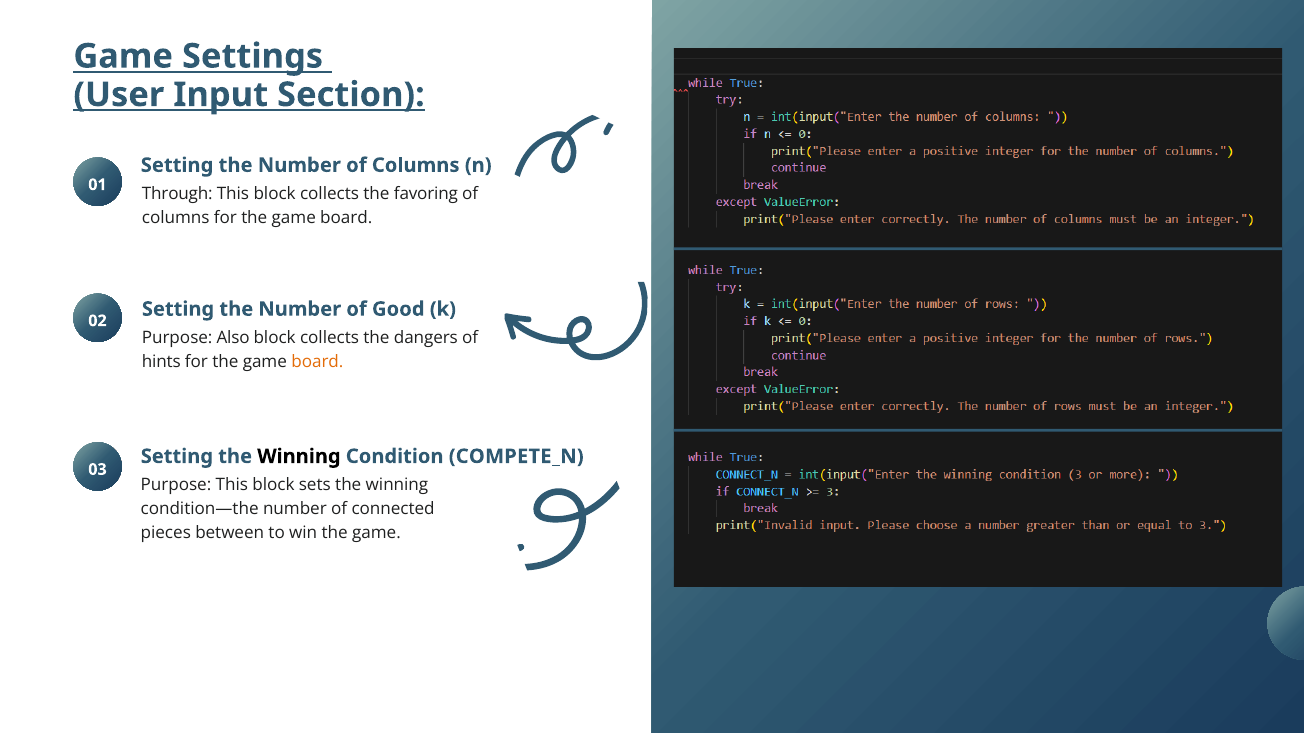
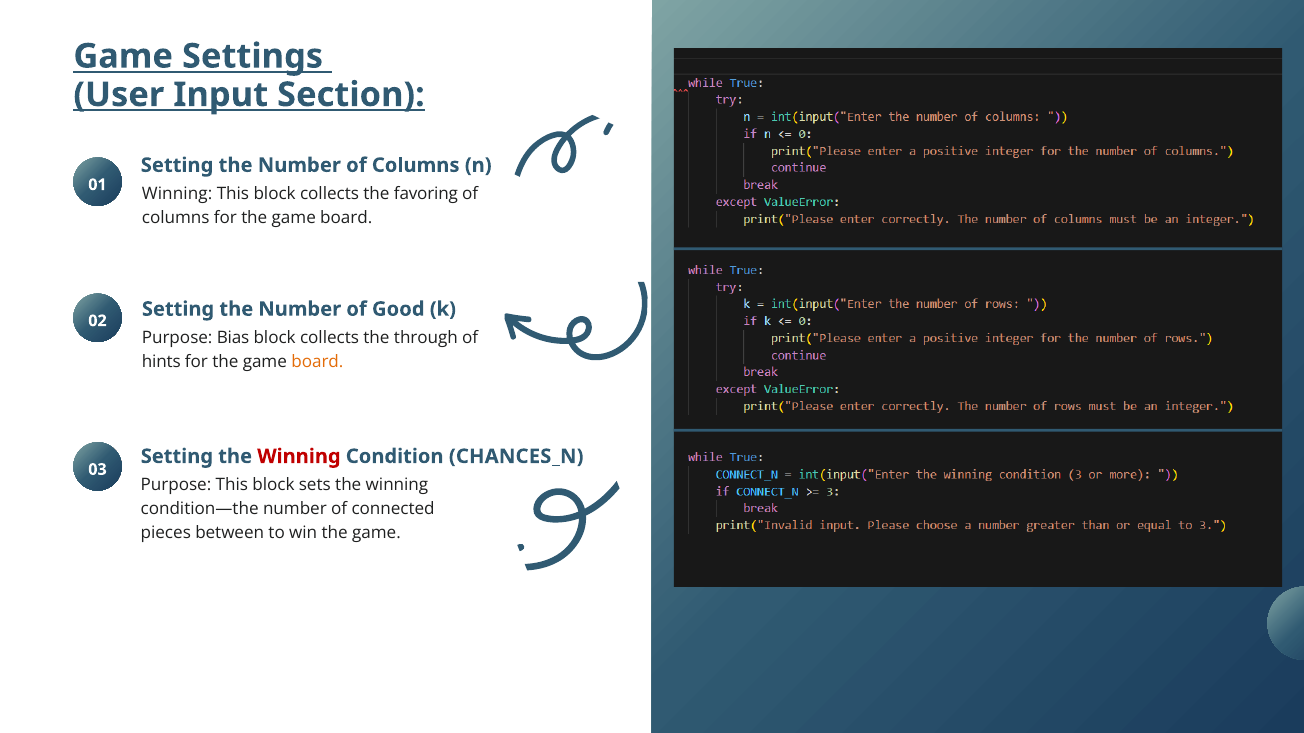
Through: Through -> Winning (177, 194)
Also: Also -> Bias (233, 338)
dangers: dangers -> through (426, 338)
Winning colour: black -> red (299, 457)
COMPETE_N: COMPETE_N -> CHANCES_N (516, 457)
